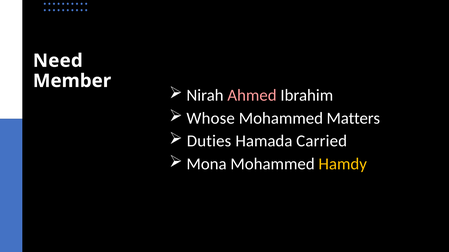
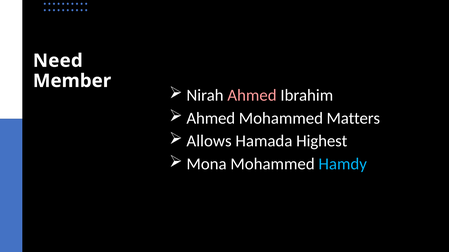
Whose: Whose -> Ahmed (211, 119)
Duties: Duties -> Allows (209, 141)
Carried: Carried -> Highest (322, 141)
Hamdy colour: yellow -> light blue (343, 164)
